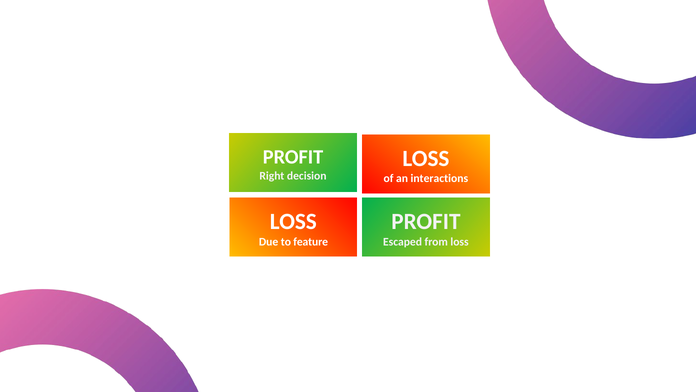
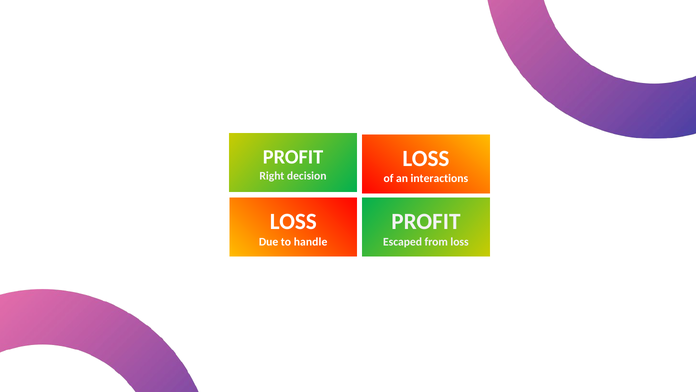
feature: feature -> handle (311, 241)
